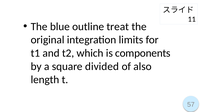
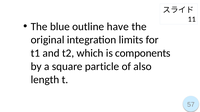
treat: treat -> have (118, 27)
divided: divided -> particle (102, 67)
